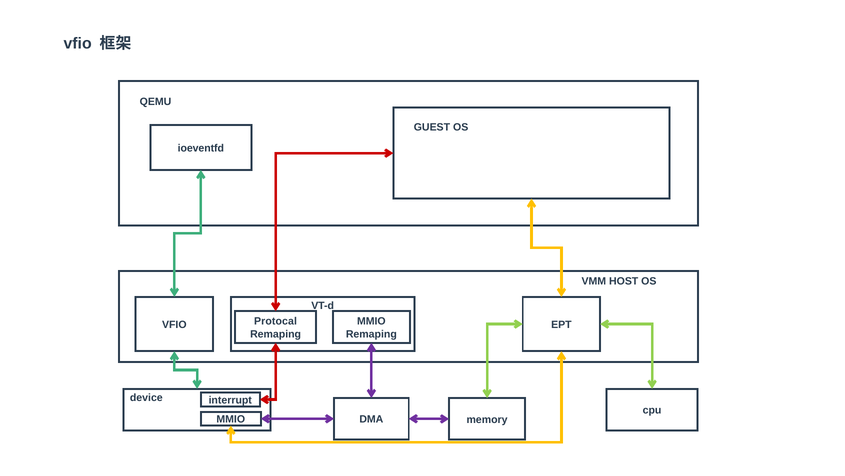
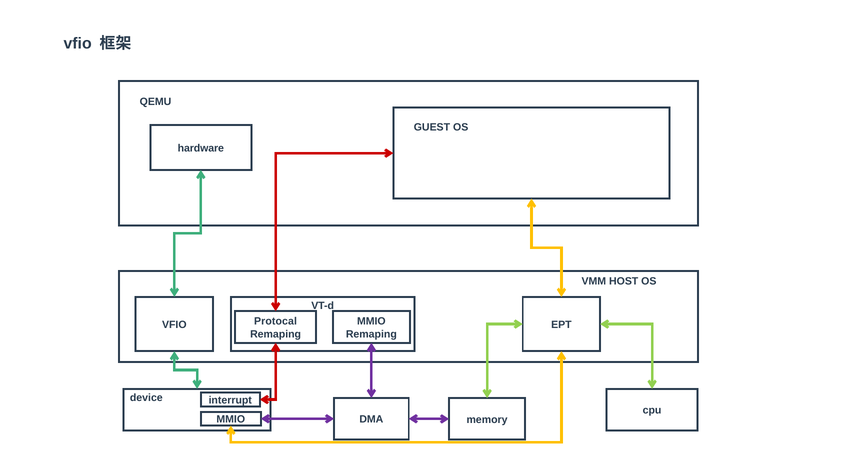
ioeventfd: ioeventfd -> hardware (201, 148)
